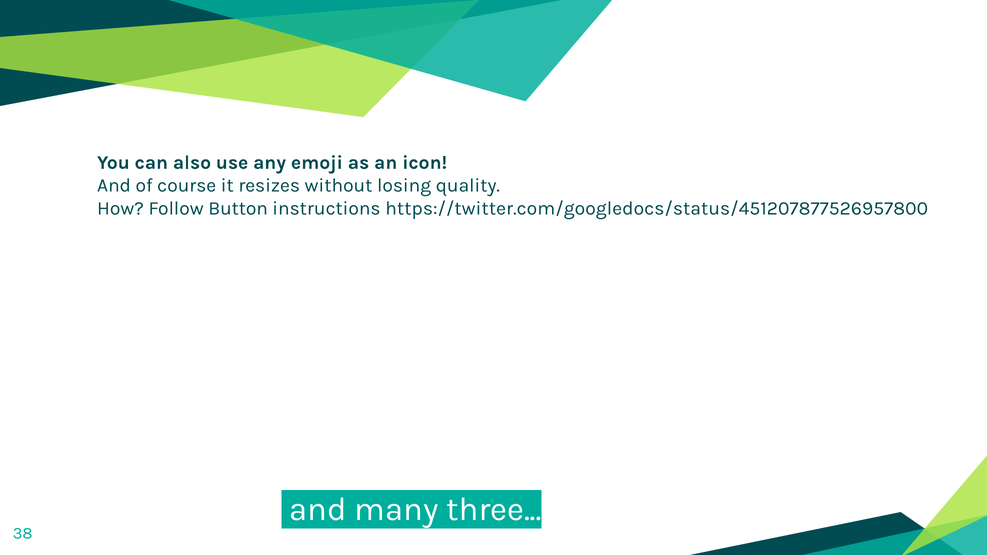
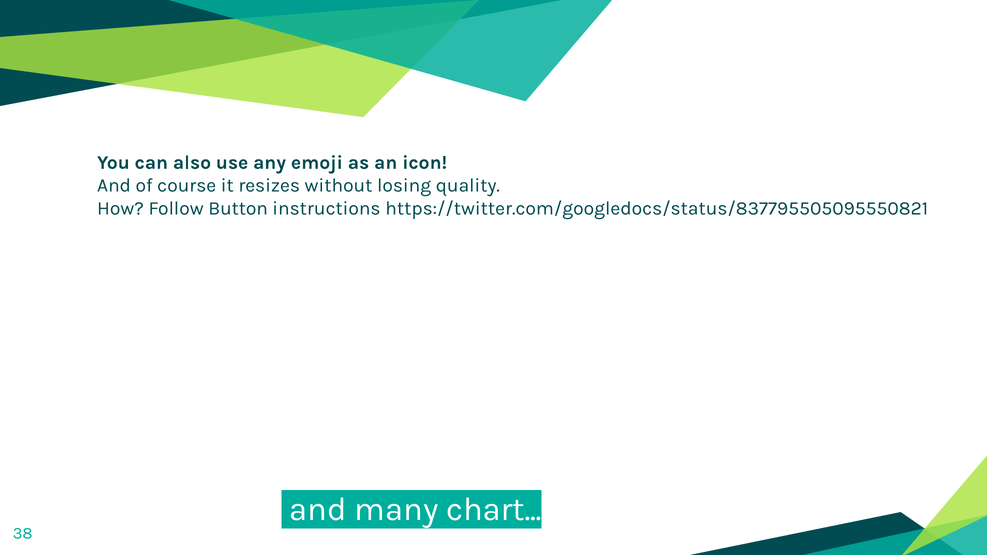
https://twitter.com/googledocs/status/451207877526957800: https://twitter.com/googledocs/status/451207877526957800 -> https://twitter.com/googledocs/status/837795505095550821 (657, 209)
three: three -> chart (494, 509)
